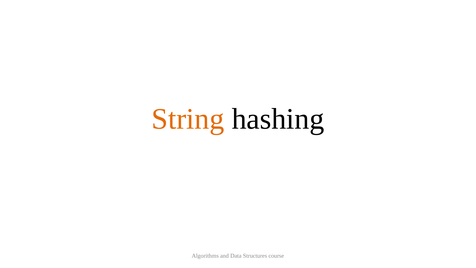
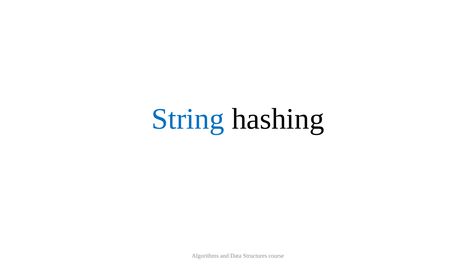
String colour: orange -> blue (188, 119)
